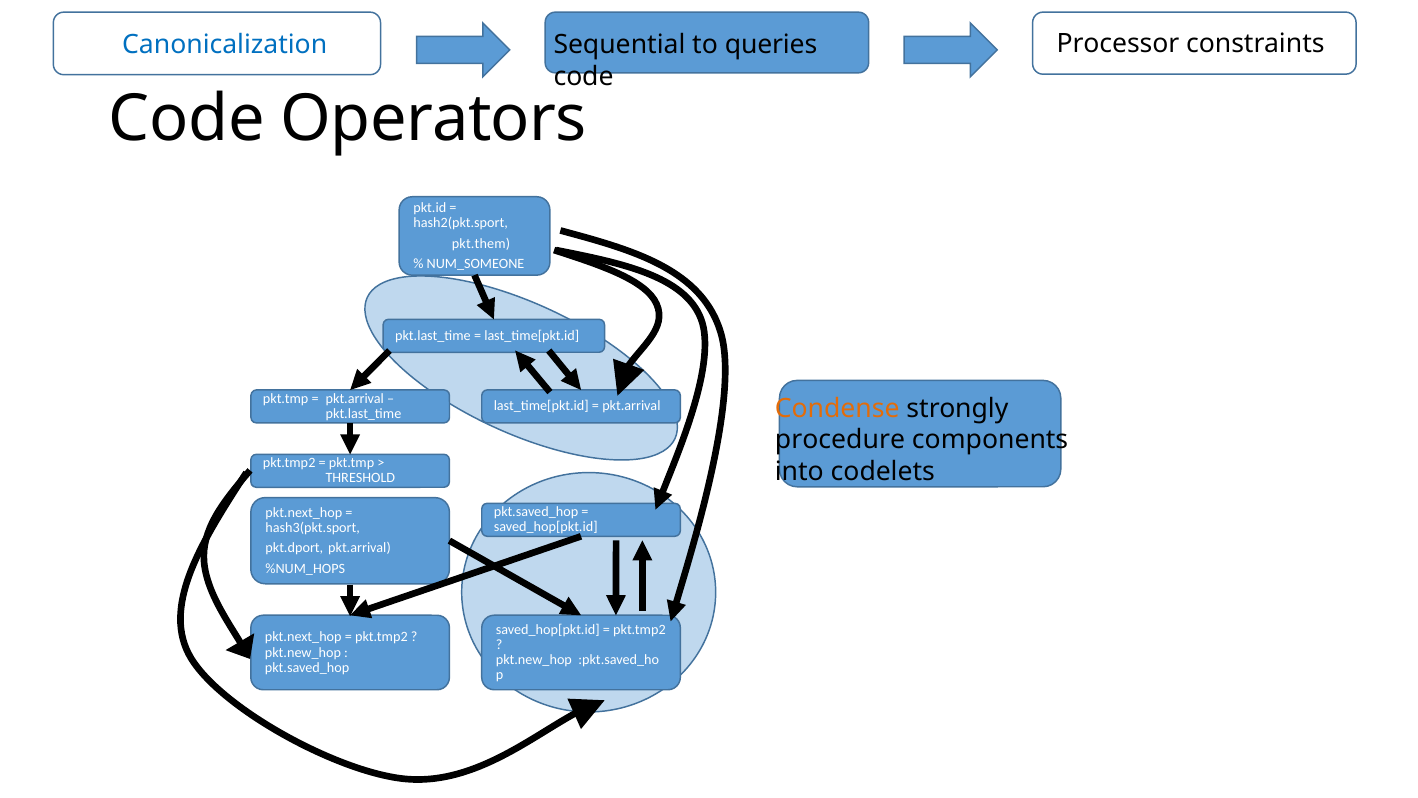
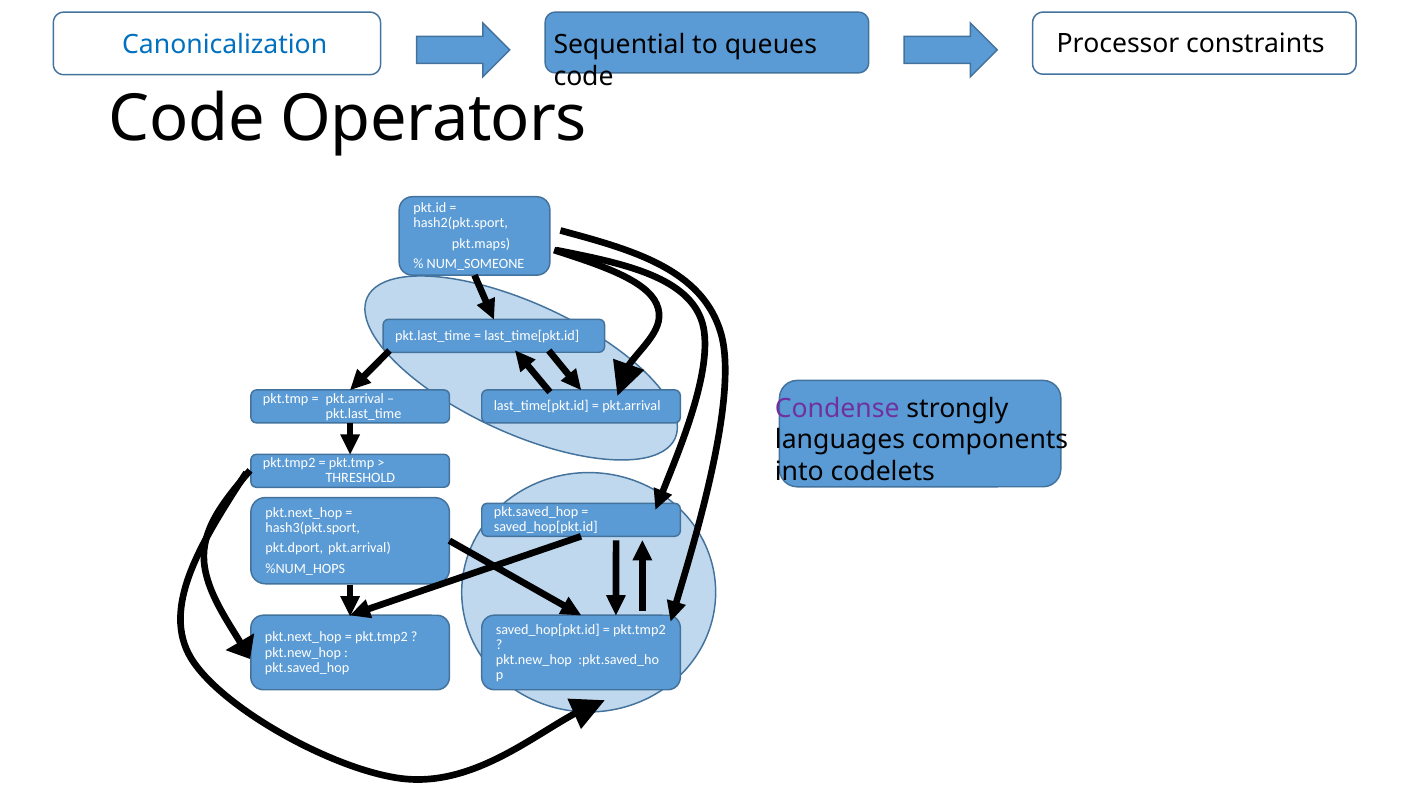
queries: queries -> queues (771, 45)
pkt.them: pkt.them -> pkt.maps (481, 243)
Condense colour: orange -> purple (837, 408)
procedure: procedure -> languages (840, 440)
